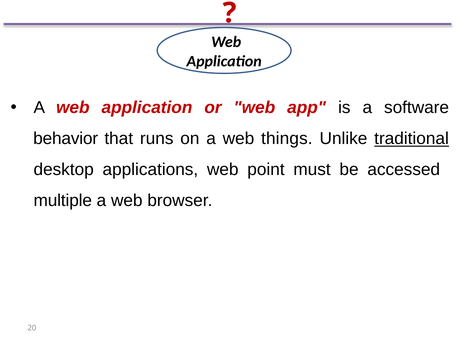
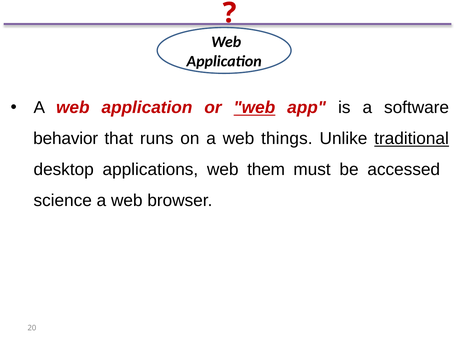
web underline: none -> present (254, 108)
point: point -> them (266, 170)
multiple: multiple -> science (63, 201)
